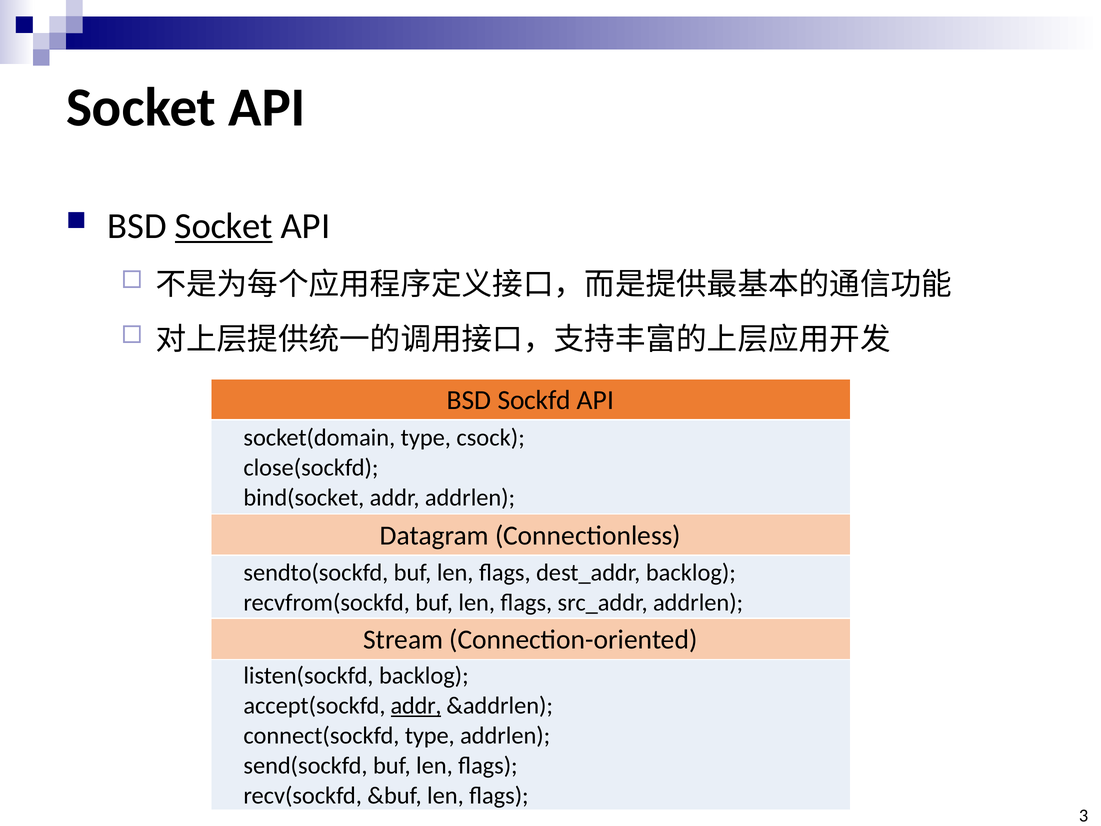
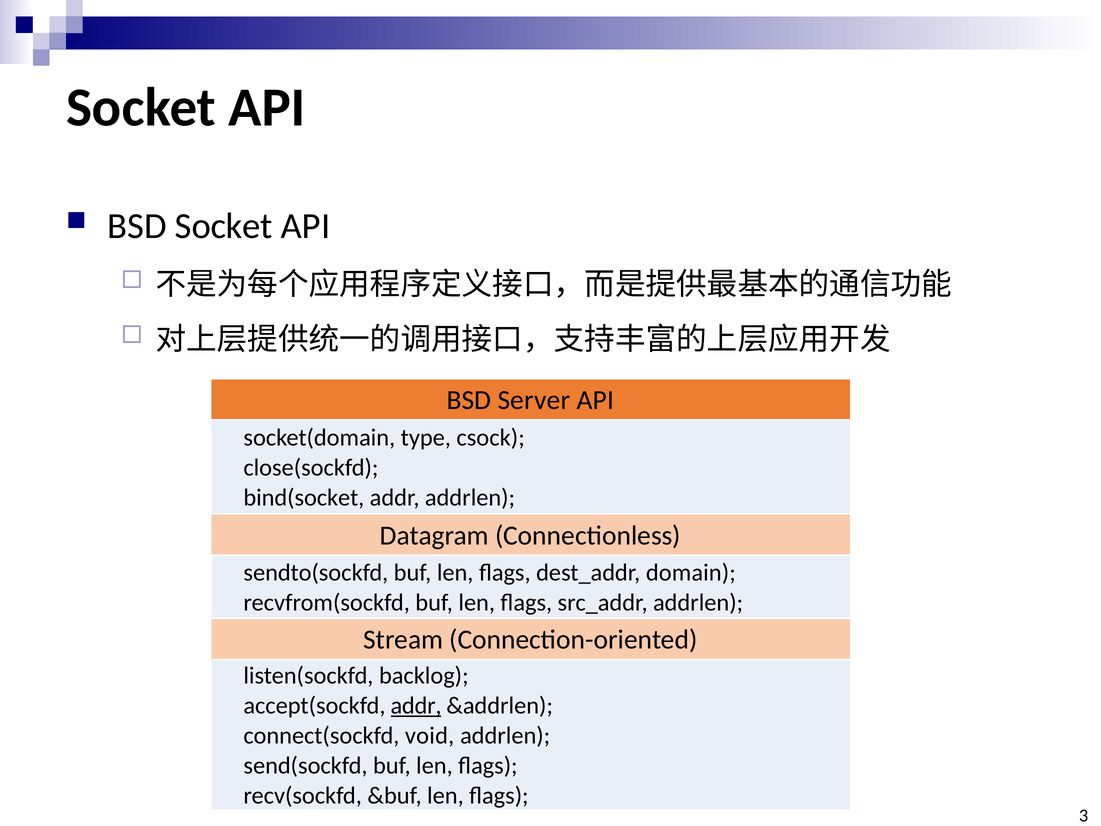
Socket underline: present -> none (224, 226)
Sockfd: Sockfd -> Server (534, 400)
backlog: backlog -> domain (691, 572)
connect(sockfd type: type -> void (430, 735)
